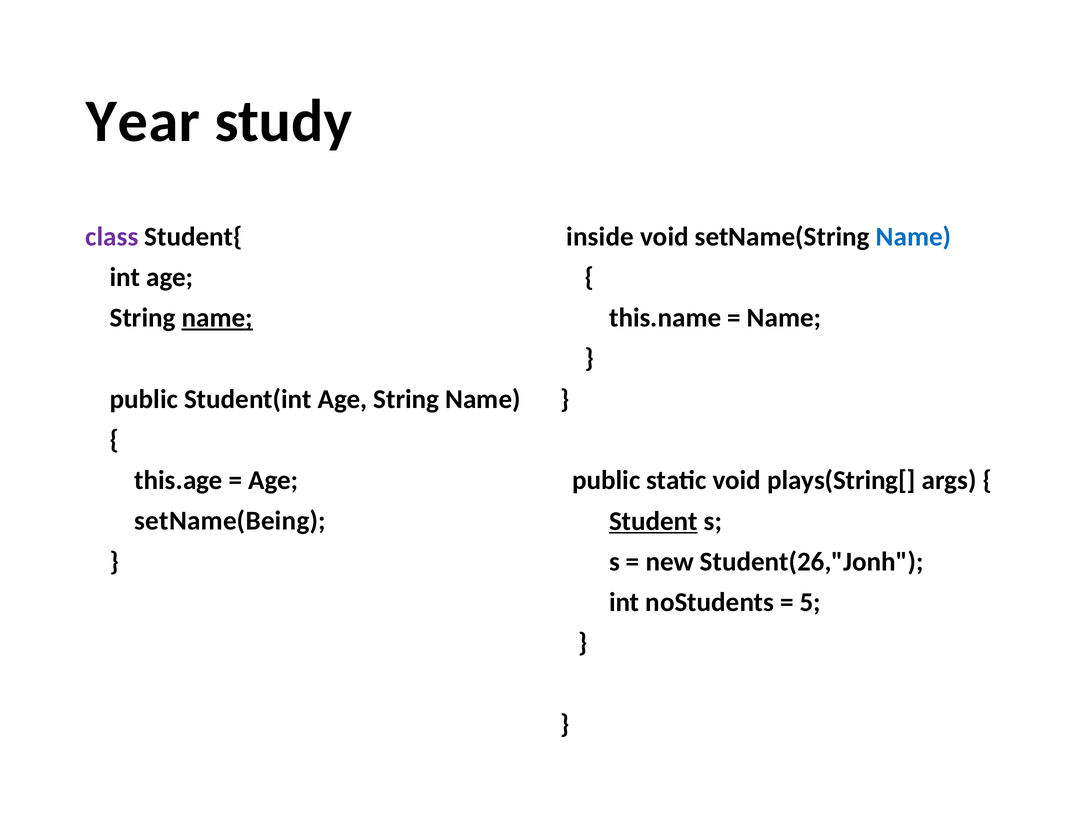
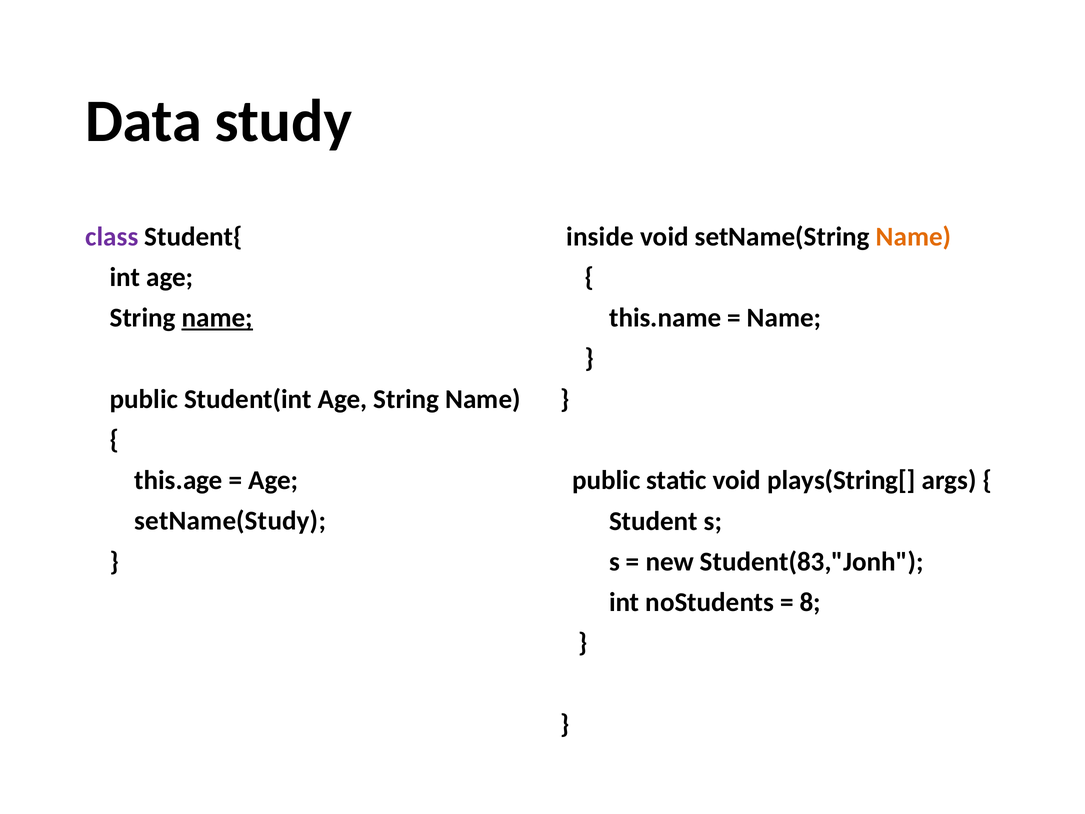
Year: Year -> Data (144, 122)
Name colour: blue -> orange (913, 237)
setName(Being: setName(Being -> setName(Study (230, 521)
Student underline: present -> none (653, 521)
Student(26,"Jonh: Student(26,"Jonh -> Student(83,"Jonh (812, 562)
5: 5 -> 8 (810, 602)
